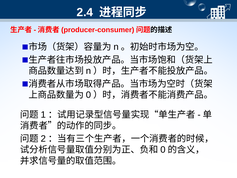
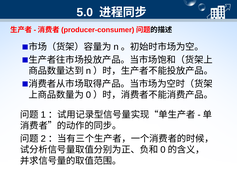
2.4: 2.4 -> 5.0 (85, 12)
